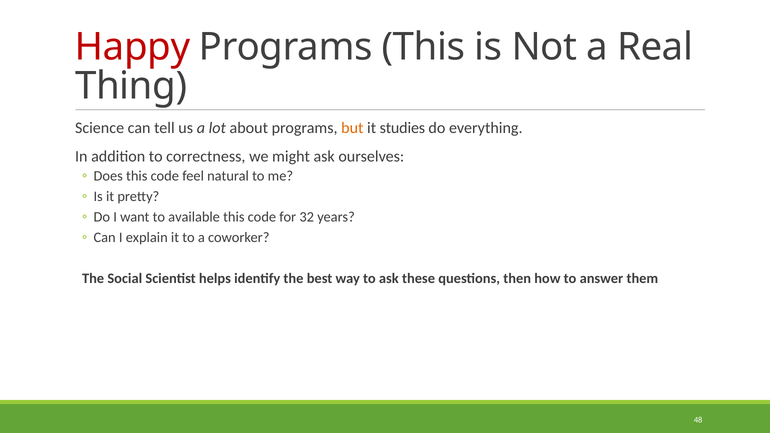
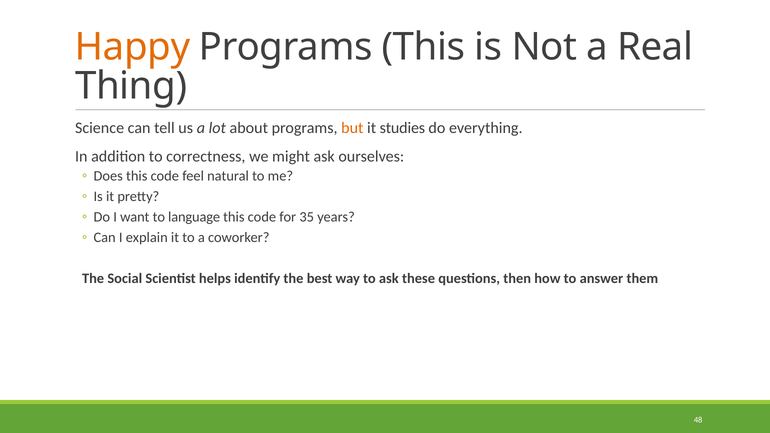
Happy colour: red -> orange (133, 47)
available: available -> language (194, 217)
32: 32 -> 35 (307, 217)
